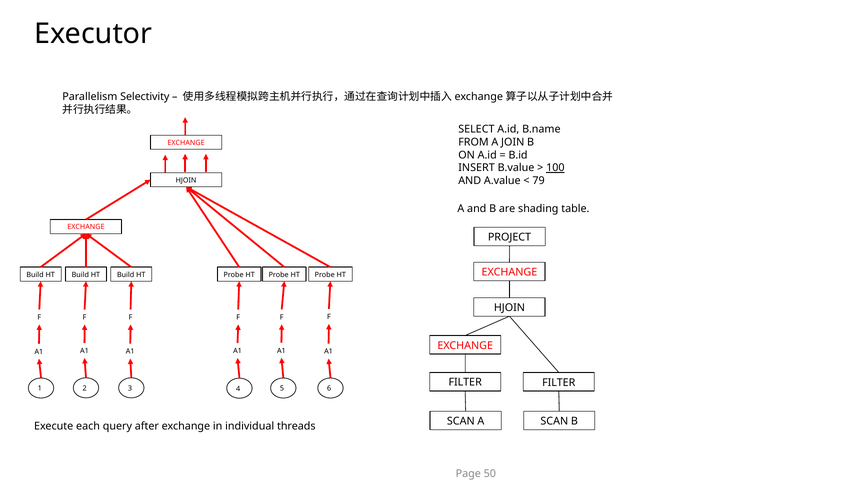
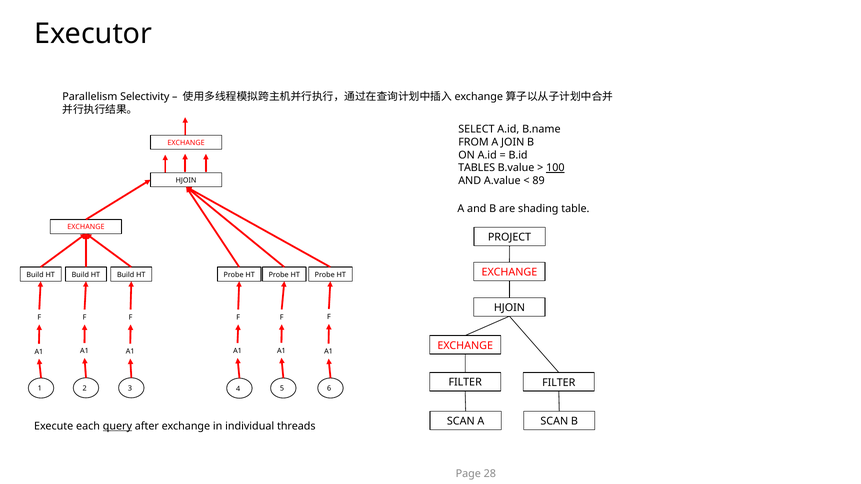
INSERT: INSERT -> TABLES (477, 168)
79: 79 -> 89 (539, 181)
query underline: none -> present (117, 426)
50: 50 -> 28 (490, 474)
